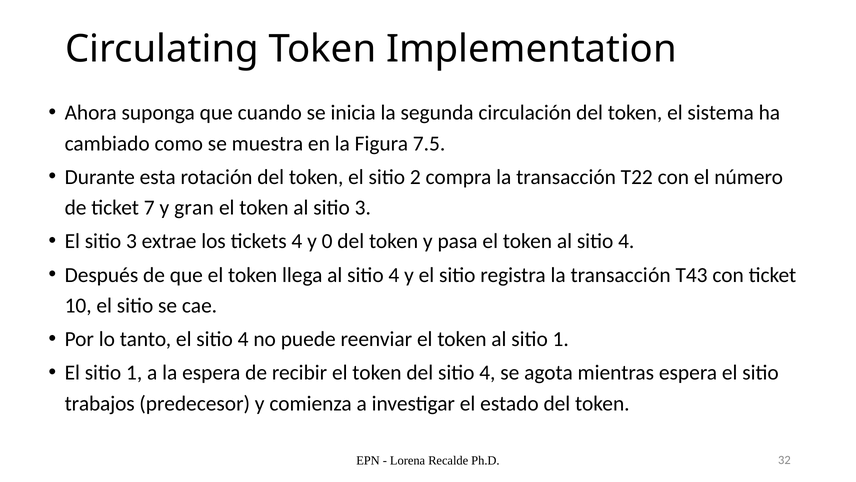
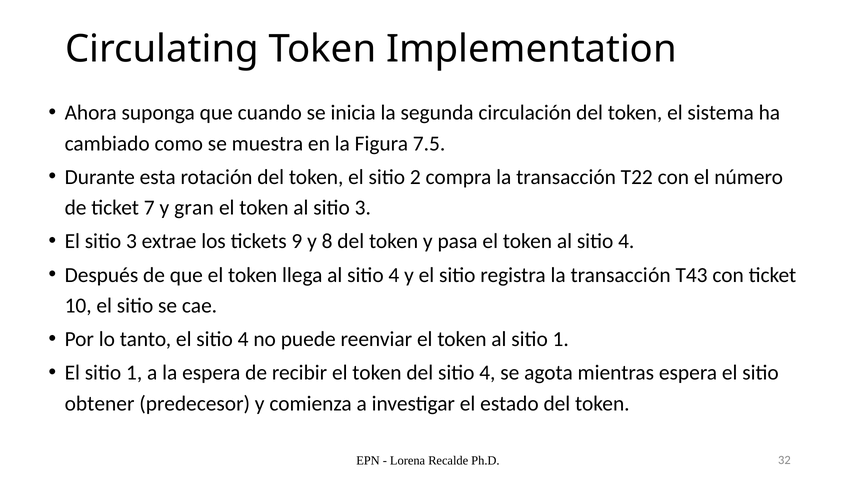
tickets 4: 4 -> 9 (297, 241)
0: 0 -> 8 (327, 241)
trabajos: trabajos -> obtener (100, 403)
